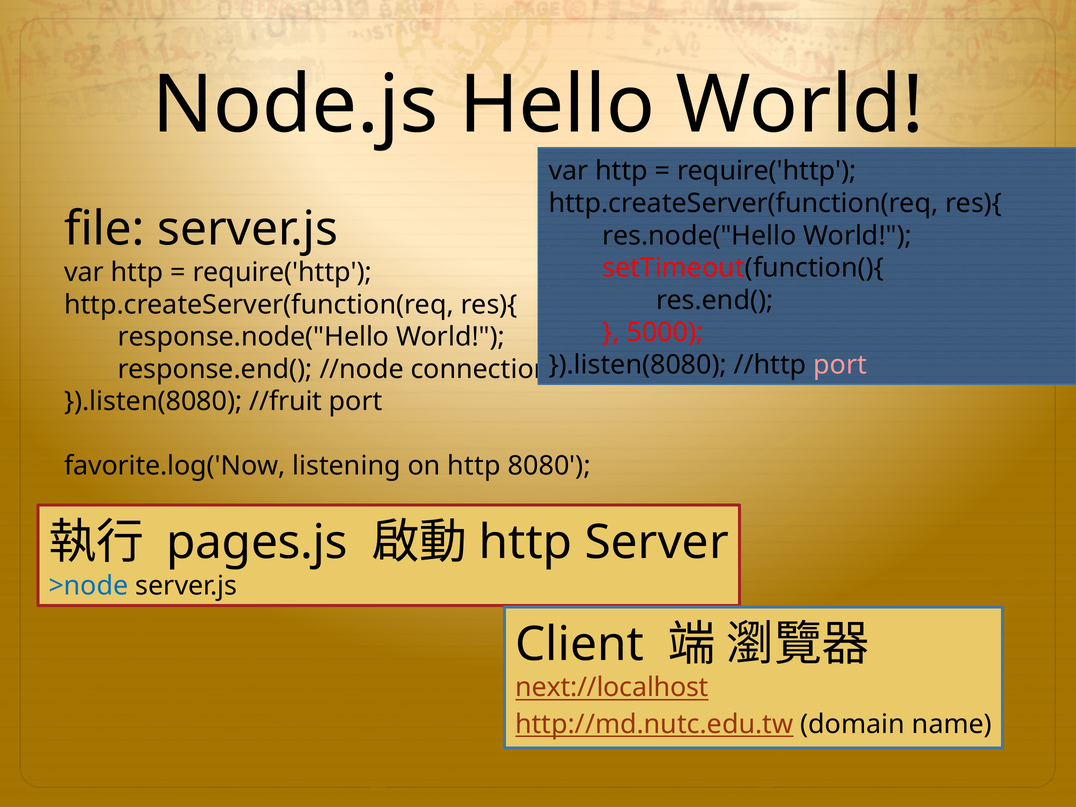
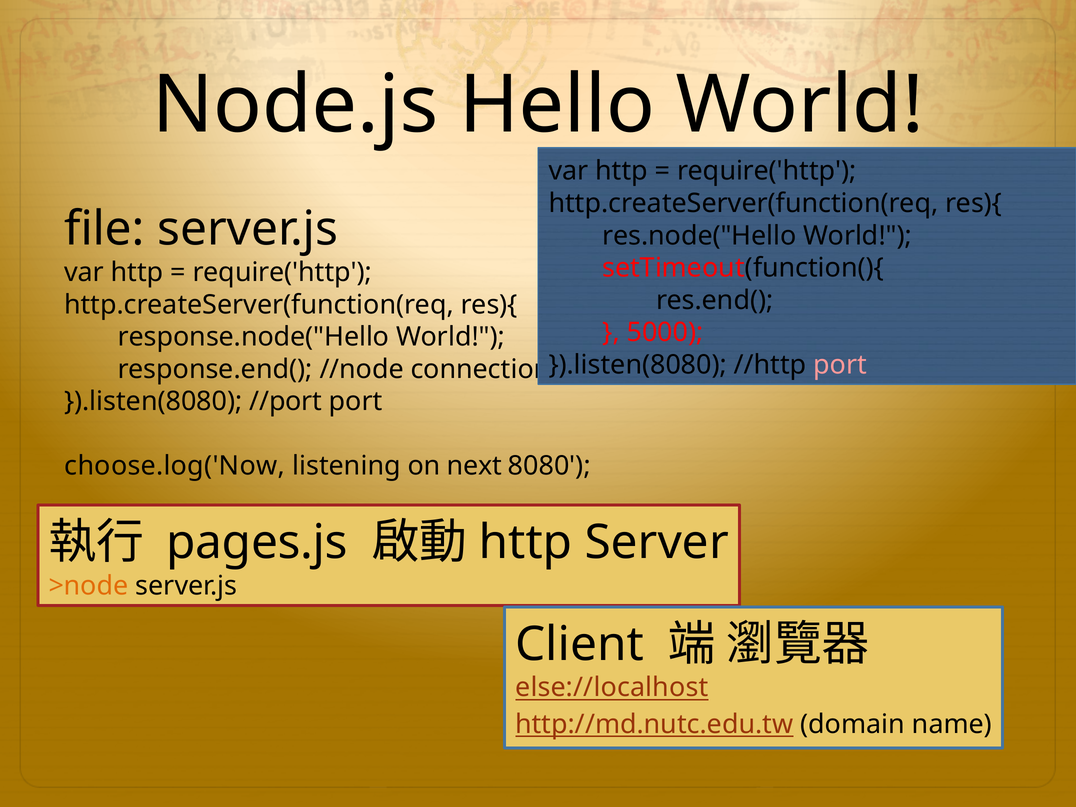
//fruit: //fruit -> //port (286, 401)
favorite.log('Now: favorite.log('Now -> choose.log('Now (175, 466)
on http: http -> next (474, 466)
>node colour: blue -> orange (88, 586)
next://localhost: next://localhost -> else://localhost (612, 688)
